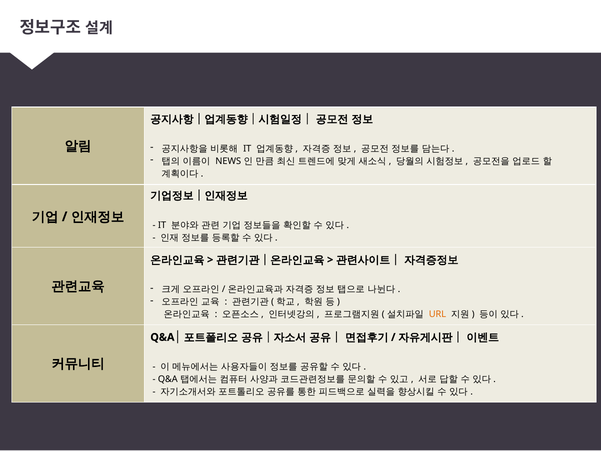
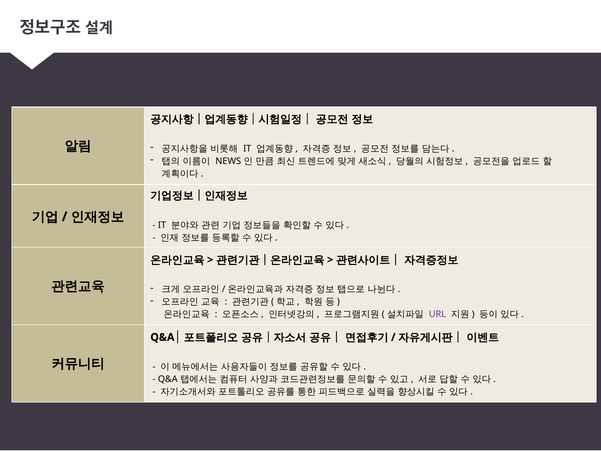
URL colour: orange -> purple (437, 314)
